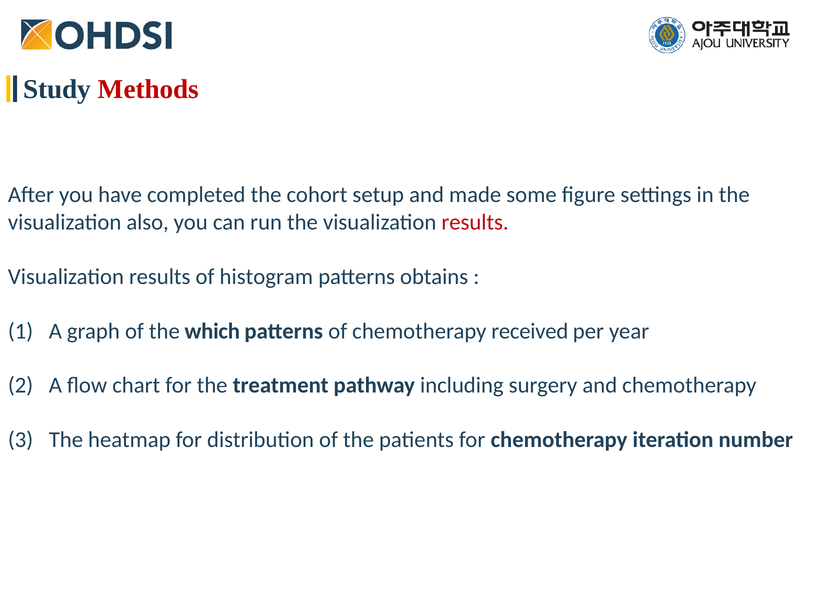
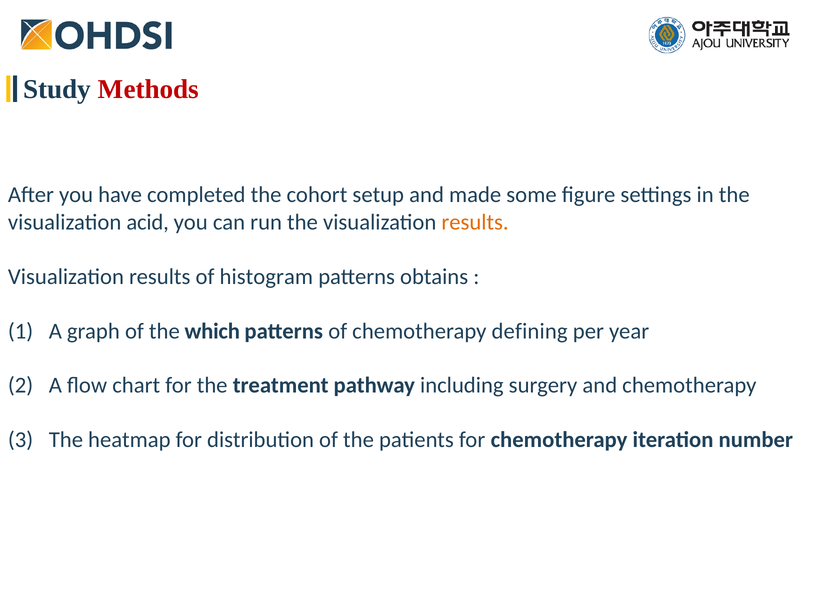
also: also -> acid (148, 222)
results colour: red -> orange (475, 222)
received: received -> defining (530, 331)
